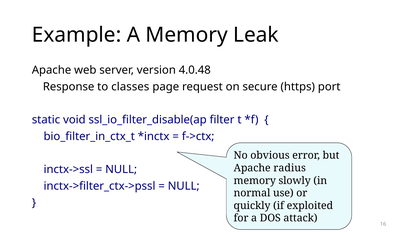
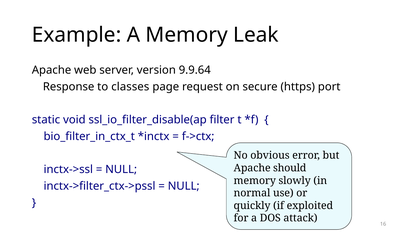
4.0.48: 4.0.48 -> 9.9.64 (195, 70)
radius: radius -> should (290, 168)
